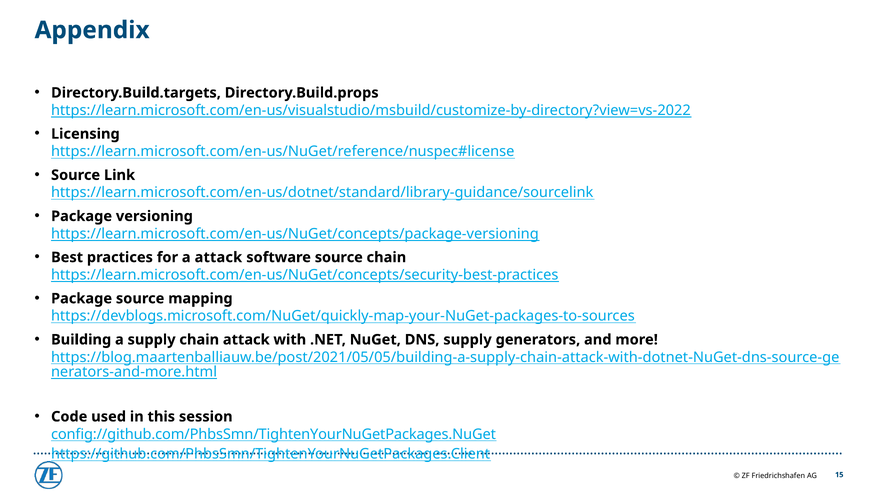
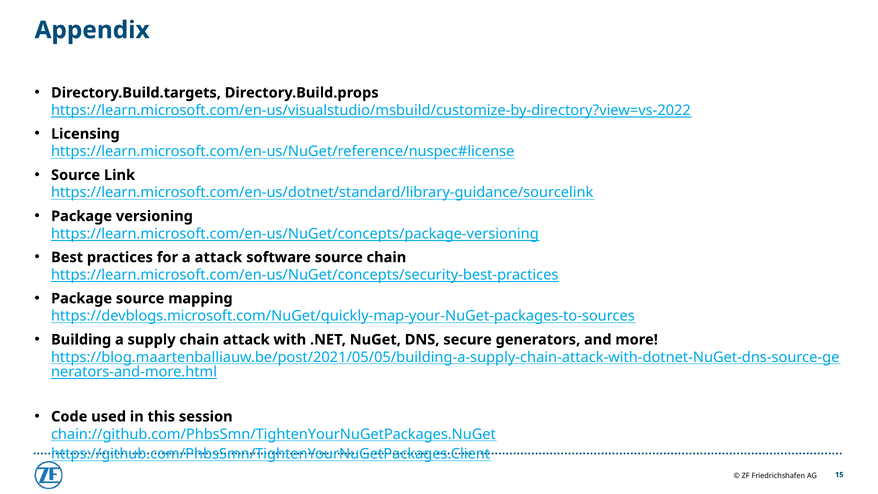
DNS supply: supply -> secure (468, 340)
config://github.com/PhbsSmn/TightenYourNuGetPackages.NuGet: config://github.com/PhbsSmn/TightenYourNuGetPackages.NuGet -> chain://github.com/PhbsSmn/TightenYourNuGetPackages.NuGet (273, 434)
